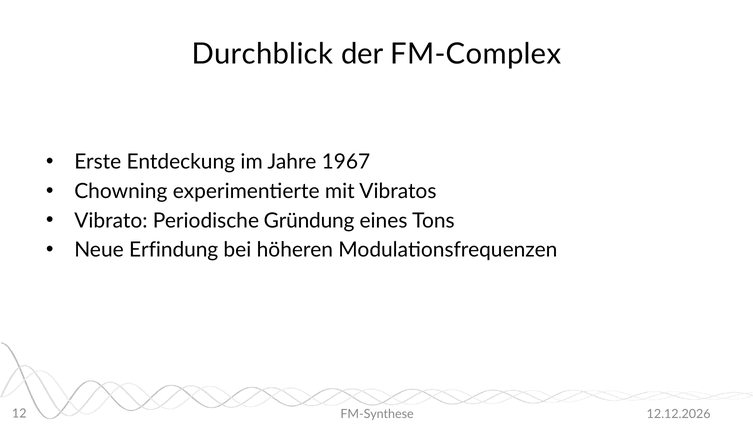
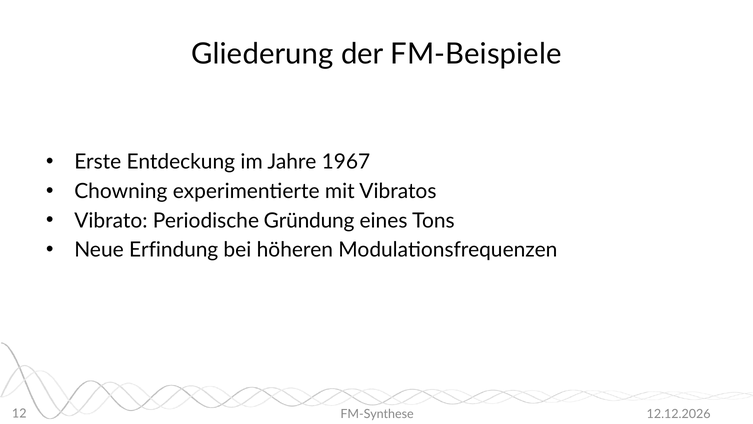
Durchblick: Durchblick -> Gliederung (262, 54)
FM-Complex: FM-Complex -> FM-Beispiele (476, 54)
